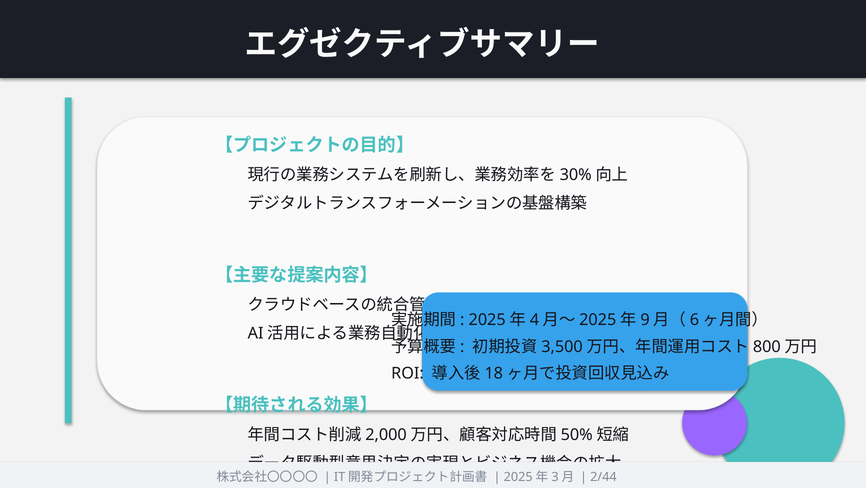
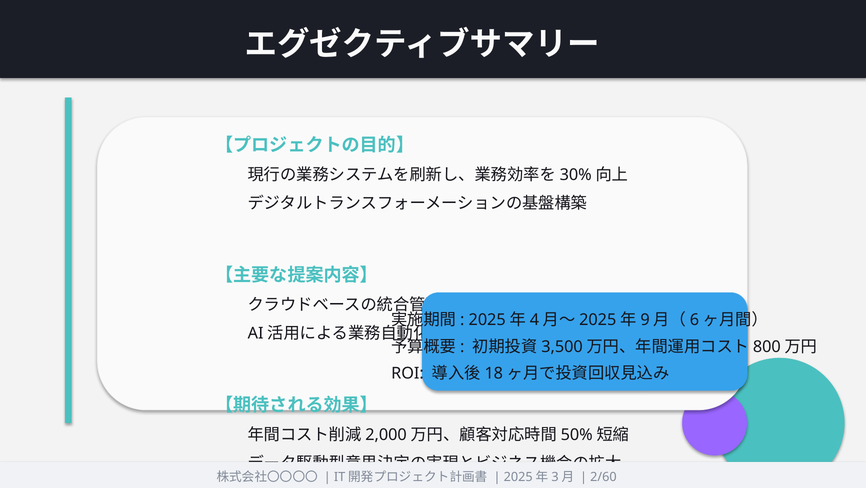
2/44: 2/44 -> 2/60 (603, 476)
